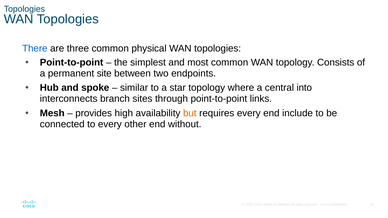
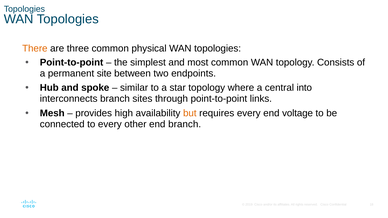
There colour: blue -> orange (35, 48)
include: include -> voltage (298, 113)
end without: without -> branch (185, 124)
